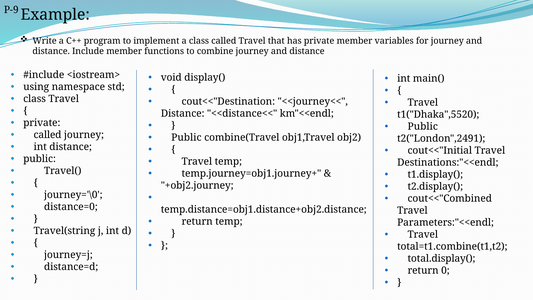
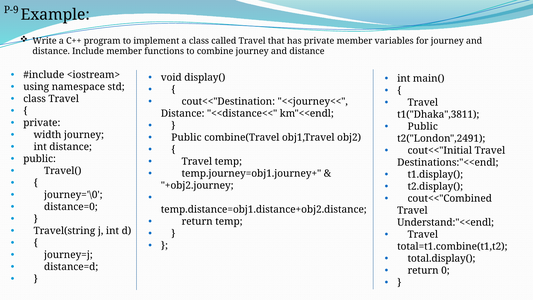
t1("Dhaka",5520: t1("Dhaka",5520 -> t1("Dhaka",3811 (438, 115)
called: called -> width (47, 135)
Parameters:"<<endl: Parameters:"<<endl -> Understand:"<<endl (446, 223)
